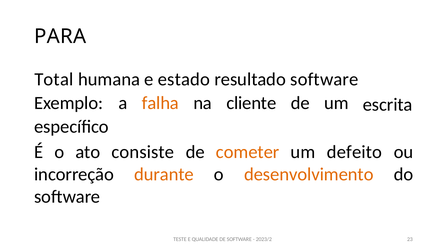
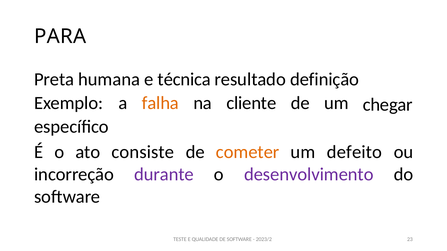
Total: Total -> Preta (54, 80)
estado: estado -> técnica (184, 80)
resultado software: software -> definição (325, 80)
escrita: escrita -> chegar (388, 105)
durante colour: orange -> purple (164, 175)
desenvolvimento colour: orange -> purple (309, 175)
